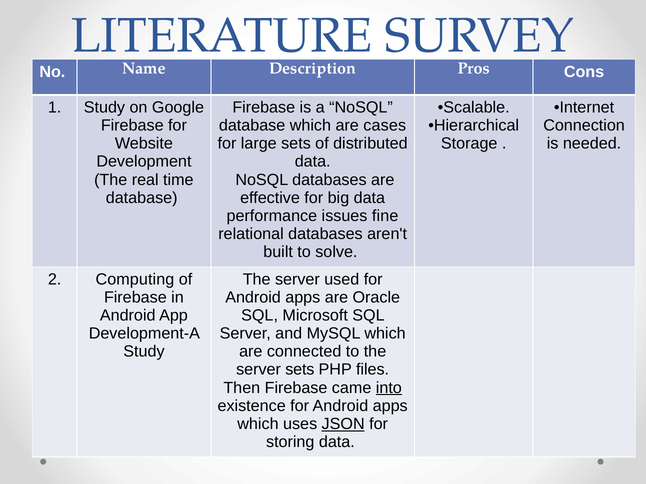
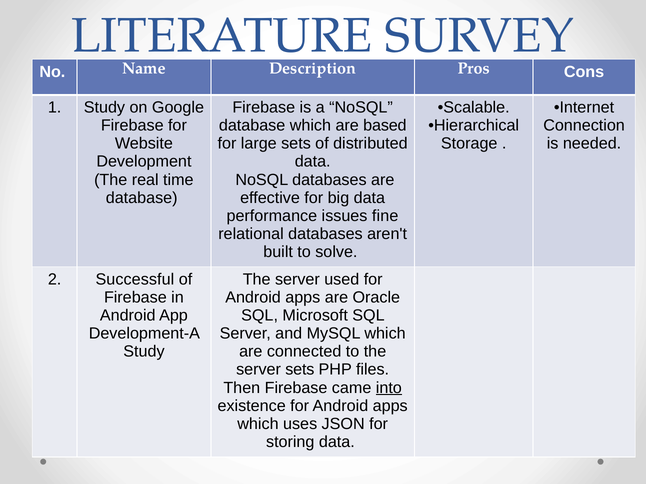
cases: cases -> based (385, 126)
Computing: Computing -> Successful (135, 280)
JSON underline: present -> none (343, 424)
